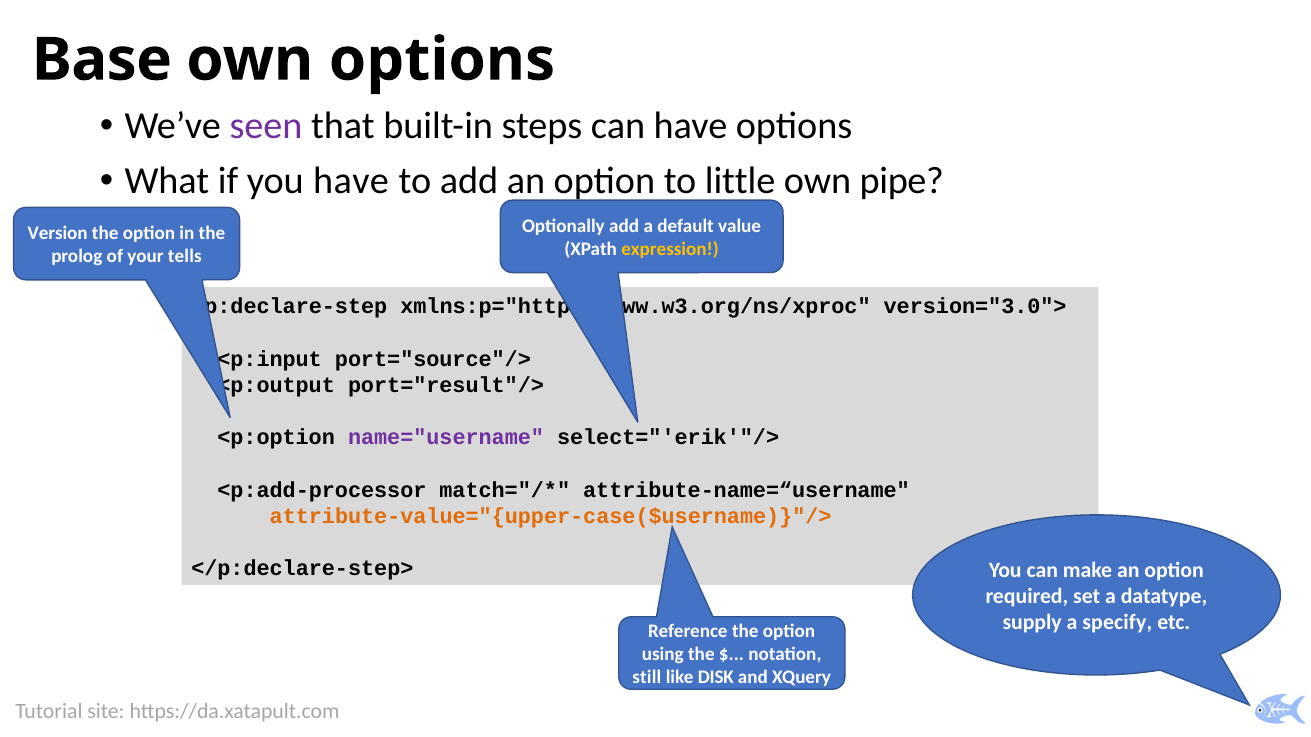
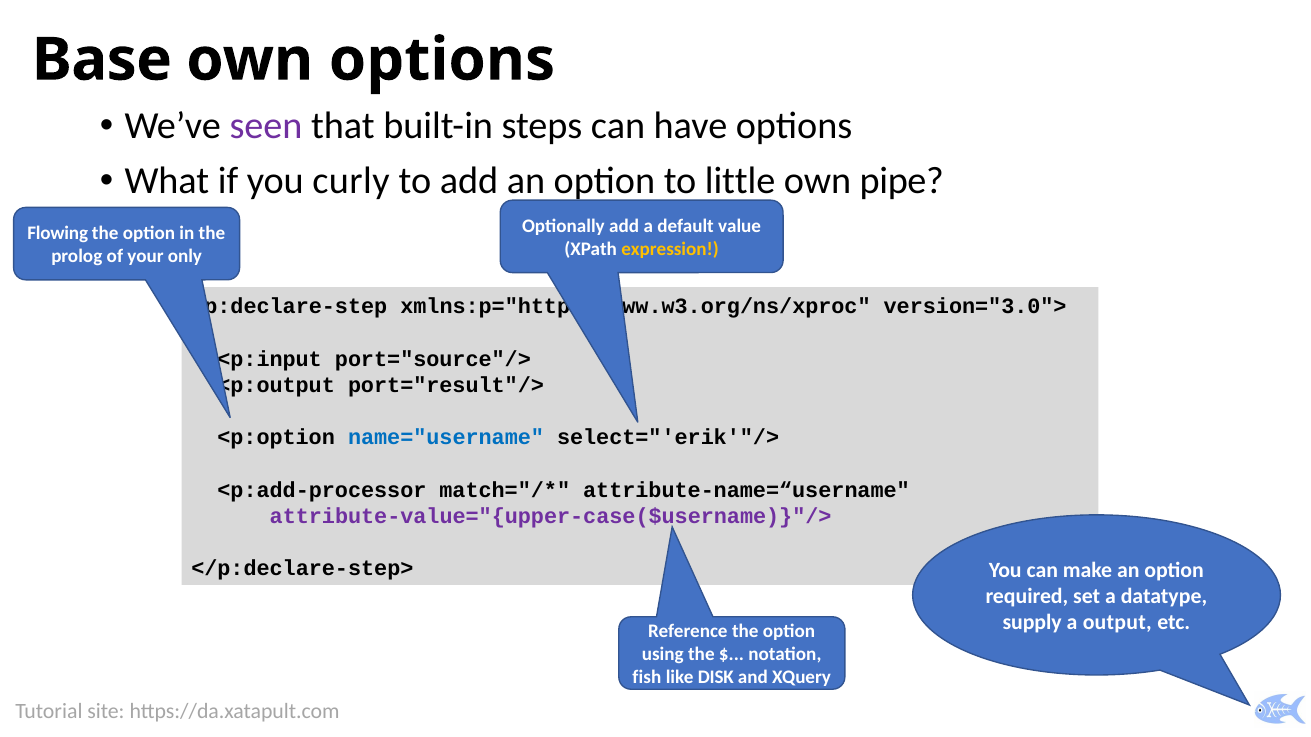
you have: have -> curly (351, 181)
Version: Version -> Flowing (58, 234)
tells: tells -> only (185, 257)
name="username colour: purple -> blue (446, 438)
attribute-value="{upper-case($username)}"/> colour: orange -> purple (551, 516)
specify: specify -> output (1117, 623)
still: still -> fish (647, 678)
